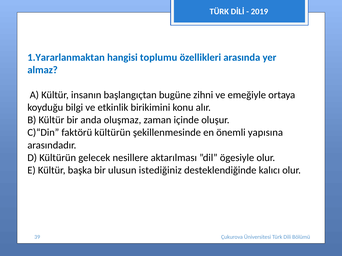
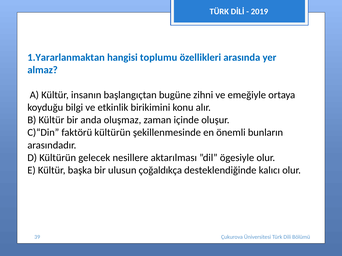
yapısına: yapısına -> bunların (265, 133)
istediğiniz: istediğiniz -> çoğaldıkça (160, 170)
